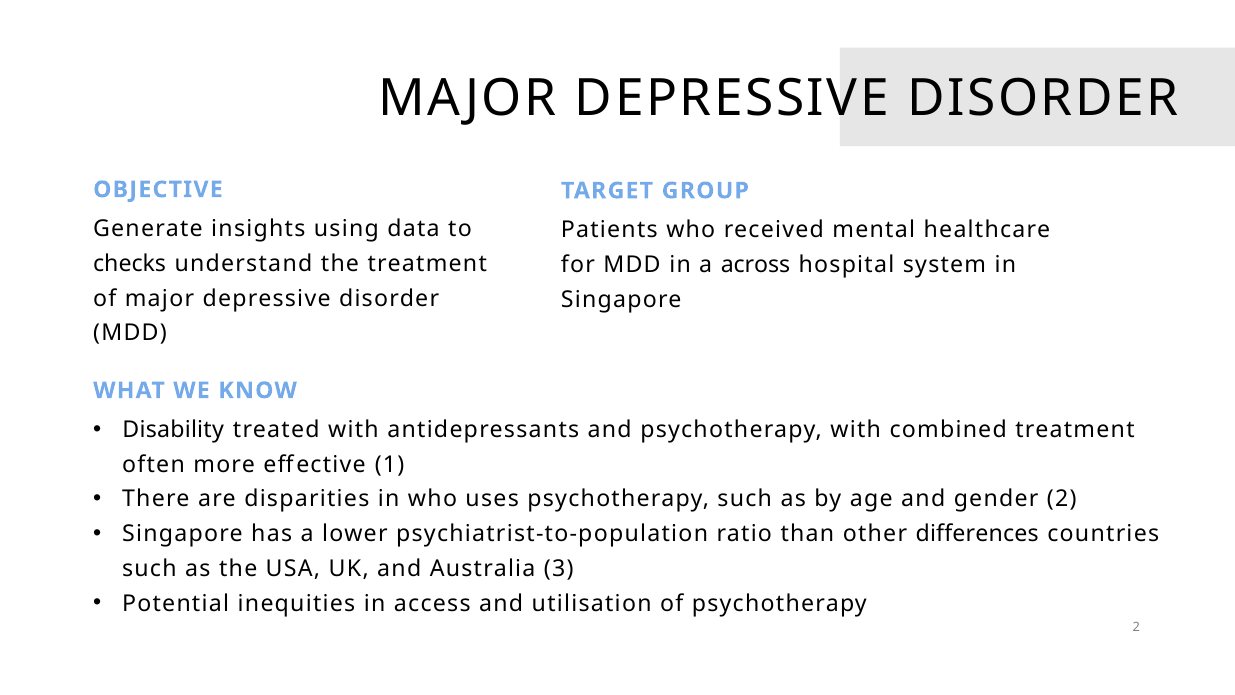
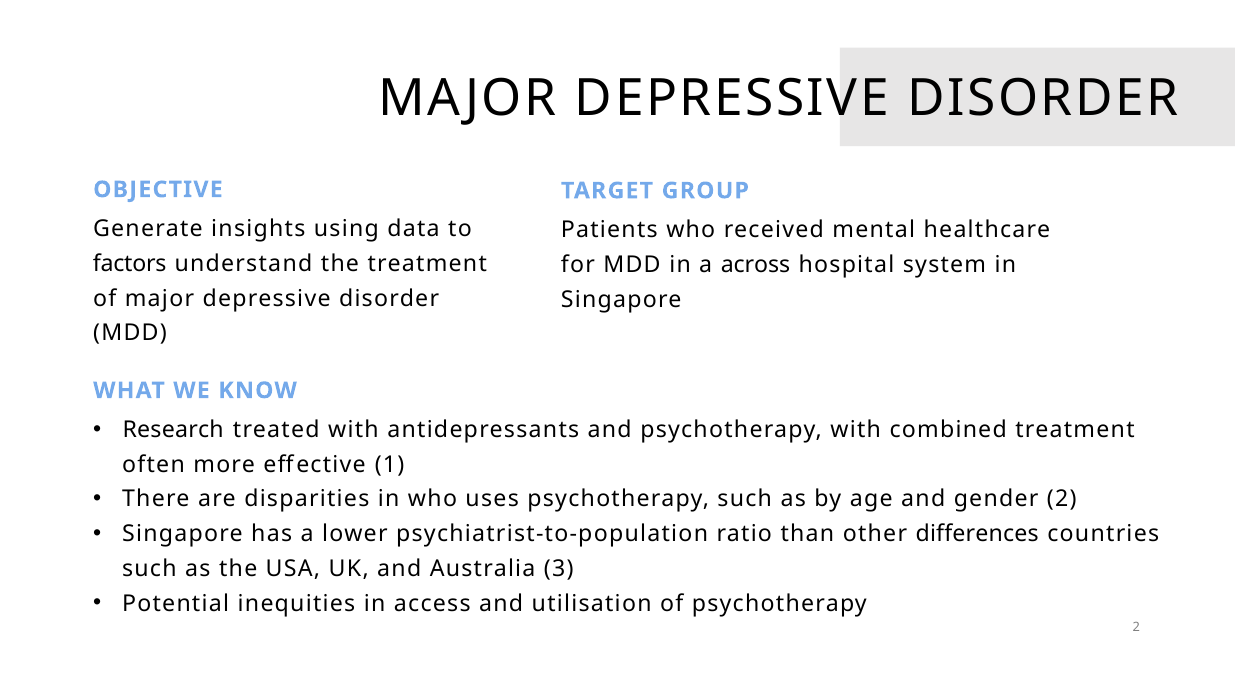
checks: checks -> factors (130, 264)
Disability: Disability -> Research (173, 430)
